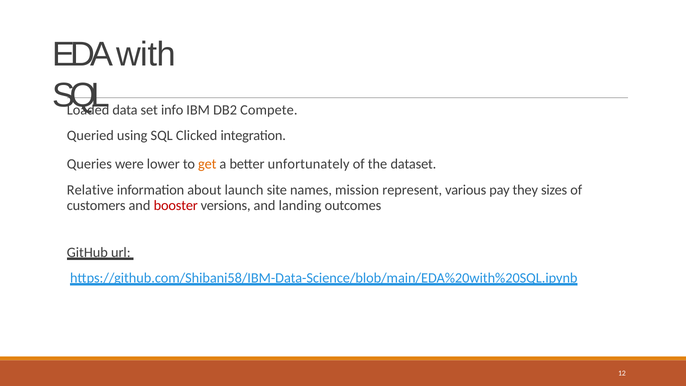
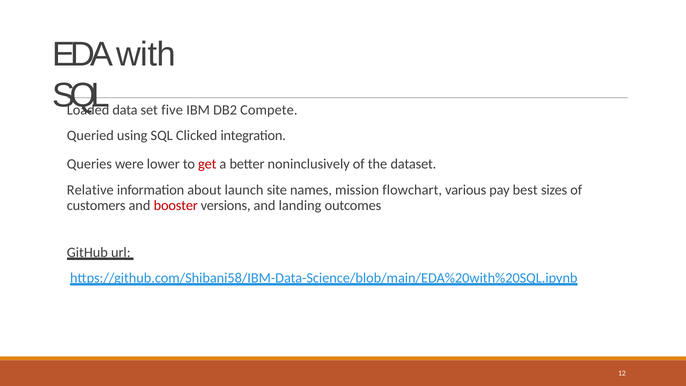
info: info -> five (172, 110)
get colour: orange -> red (207, 164)
unfortunately: unfortunately -> noninclusively (309, 164)
represent: represent -> flowchart (412, 190)
they: they -> best (525, 190)
